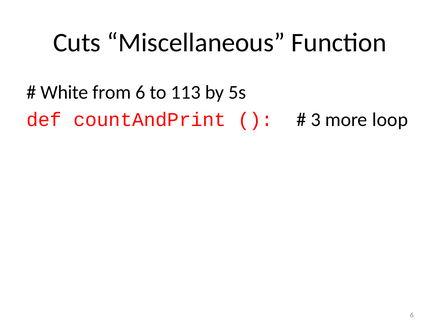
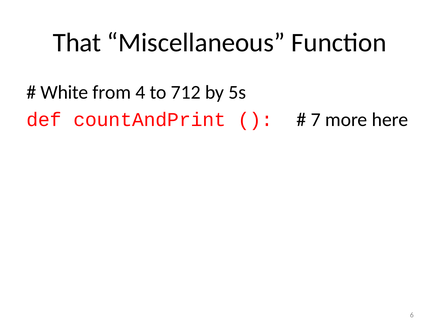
Cuts: Cuts -> That (77, 43)
from 6: 6 -> 4 (140, 92)
113: 113 -> 712 (186, 92)
3: 3 -> 7 (316, 120)
loop: loop -> here (390, 120)
